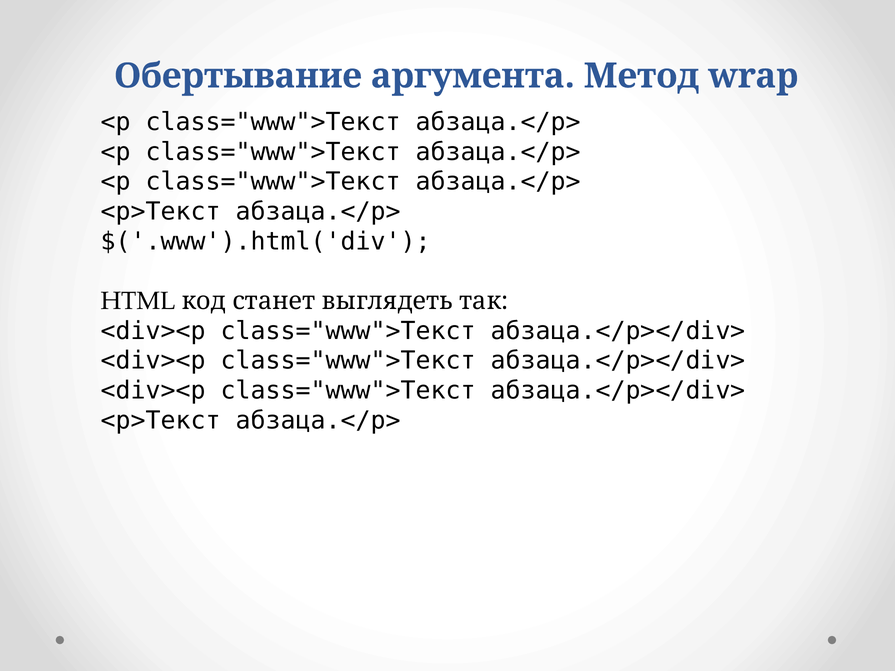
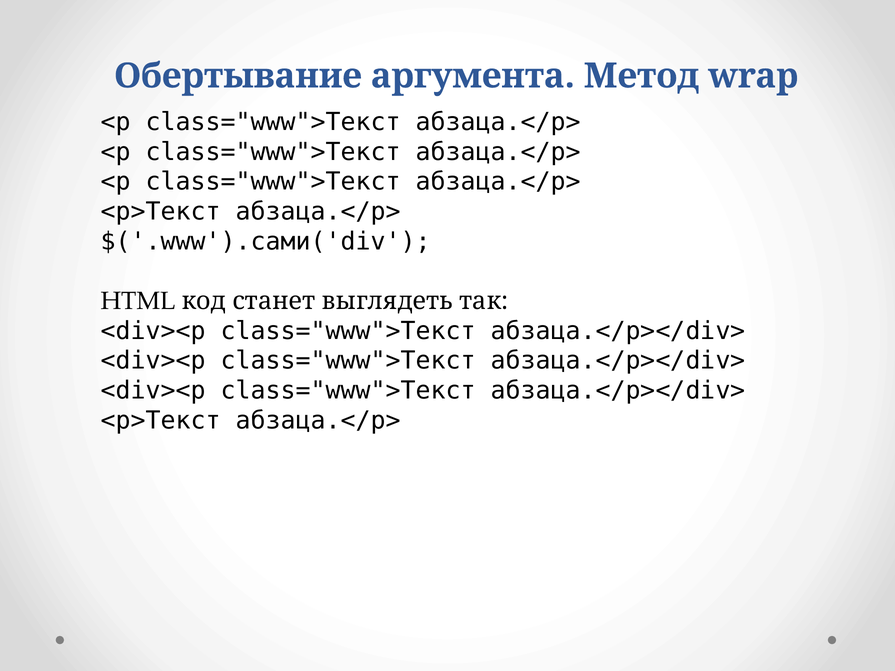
$('.www').html('div: $('.www').html('div -> $('.www').сами('div (266, 242)
